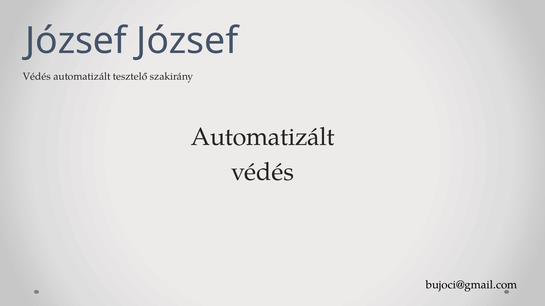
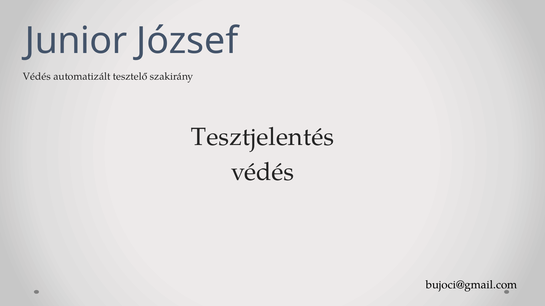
József: József -> Junior (76, 41)
Automatizált: Automatizált -> Tesztjelentés (263, 137)
